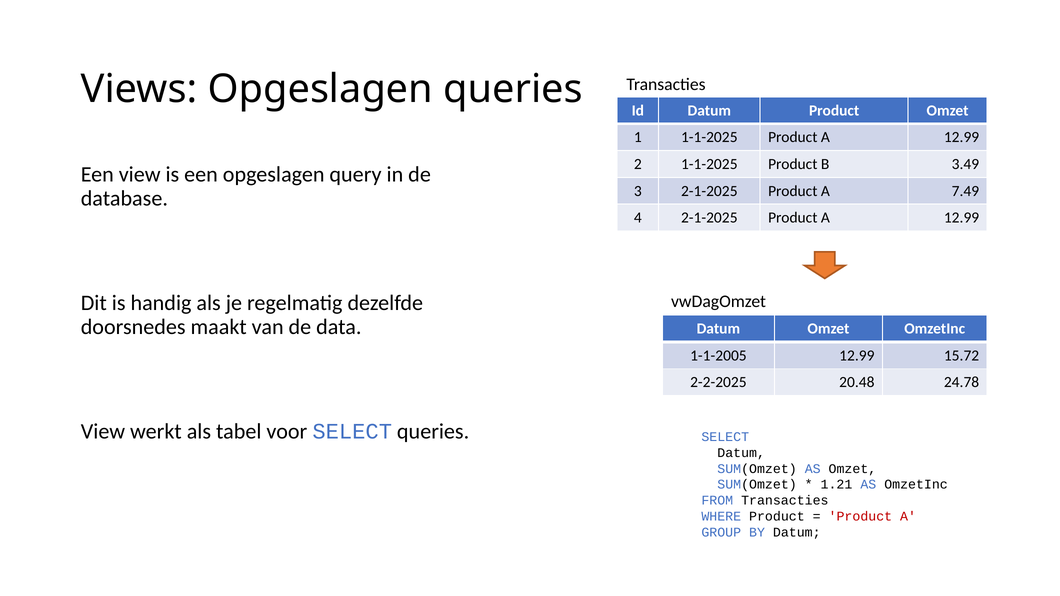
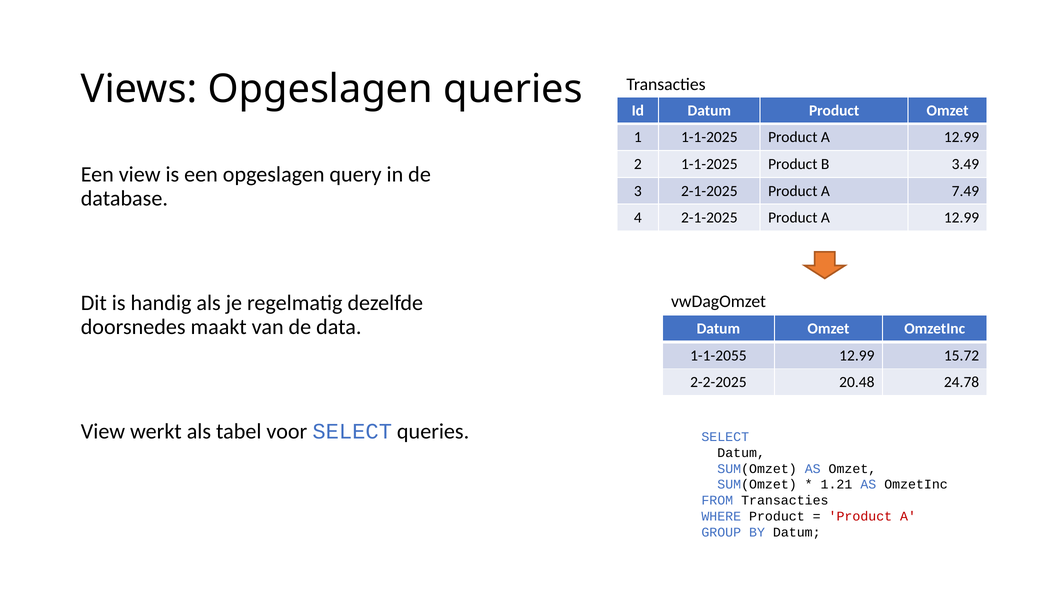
1-1-2005: 1-1-2005 -> 1-1-2055 (718, 356)
